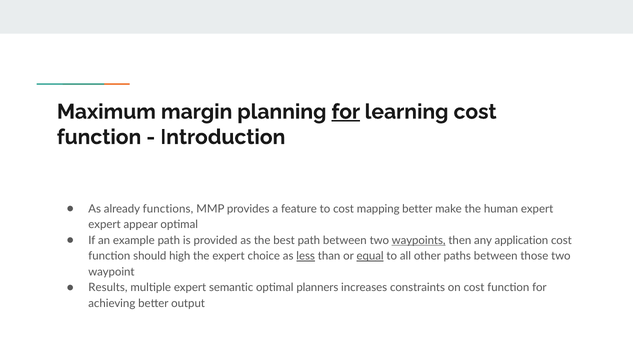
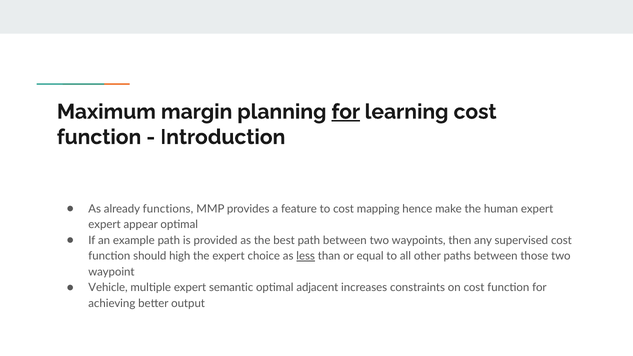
mapping better: better -> hence (417, 209)
waypoints underline: present -> none (419, 240)
application: application -> supervised (521, 240)
equal underline: present -> none (370, 256)
Results: Results -> Vehicle (108, 288)
planners: planners -> adjacent (317, 288)
